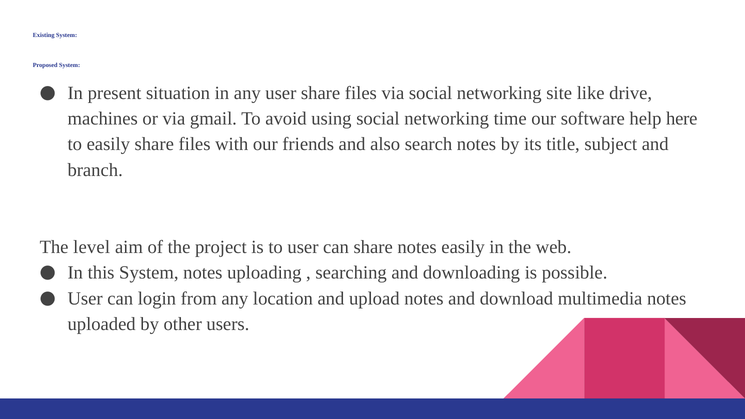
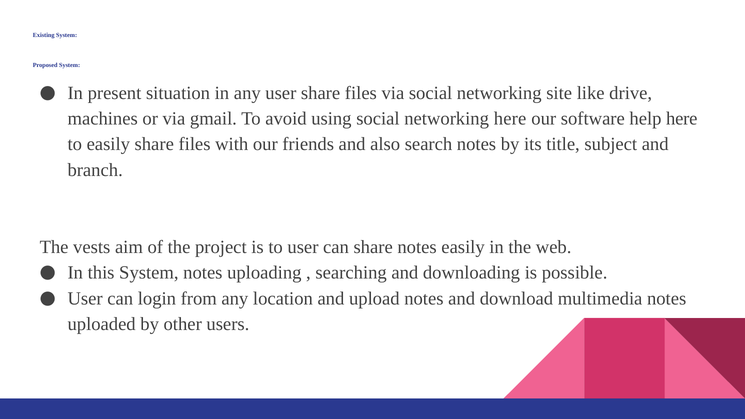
networking time: time -> here (510, 119)
level: level -> vests (92, 247)
